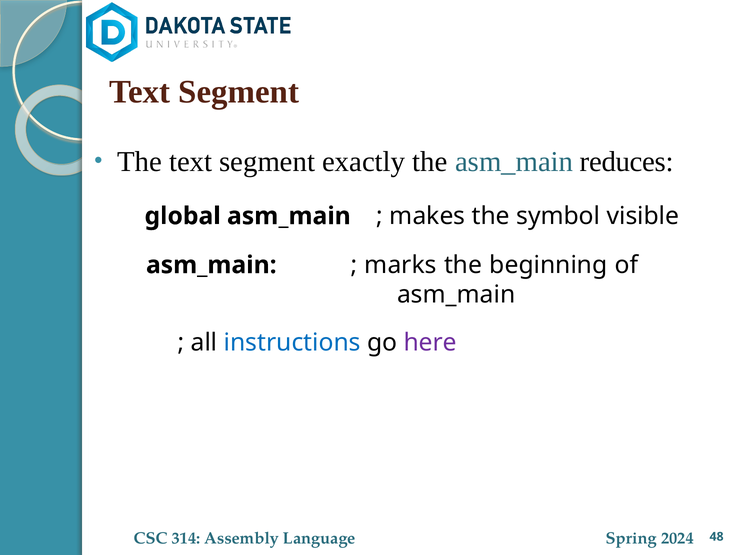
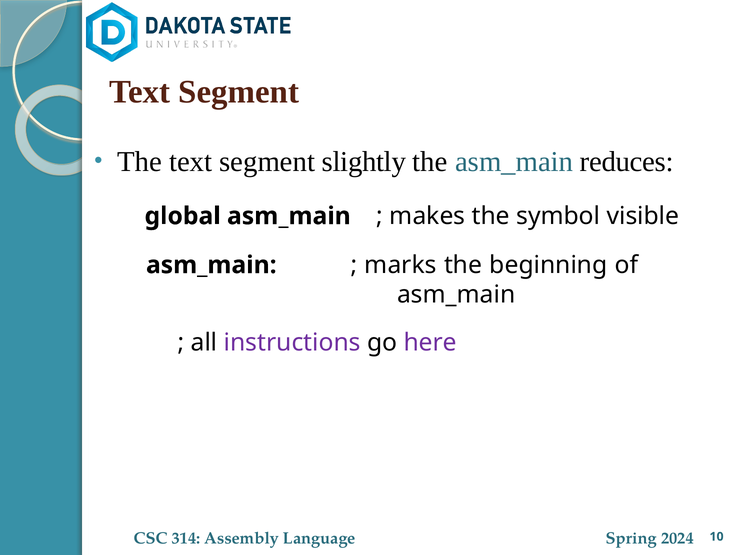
exactly: exactly -> slightly (364, 162)
instructions colour: blue -> purple (292, 343)
48: 48 -> 10 (717, 537)
